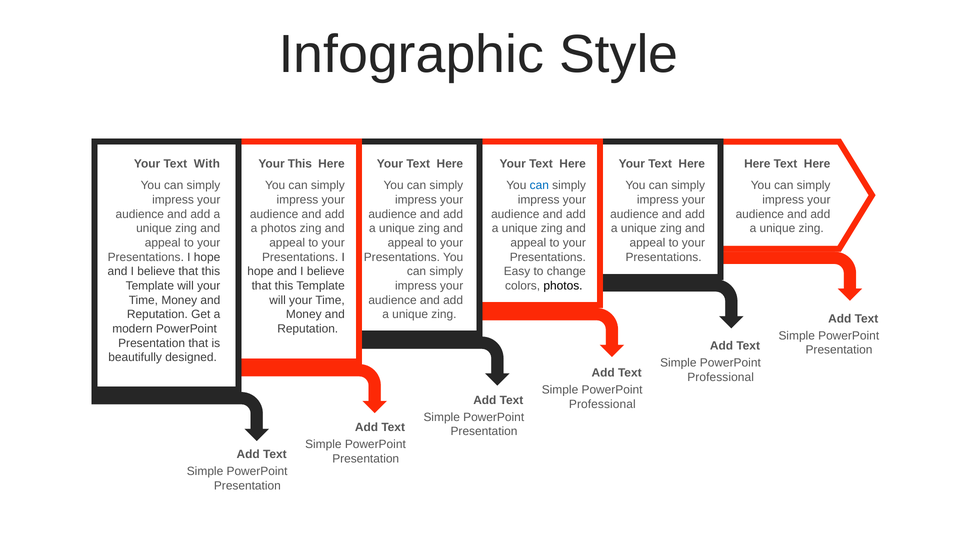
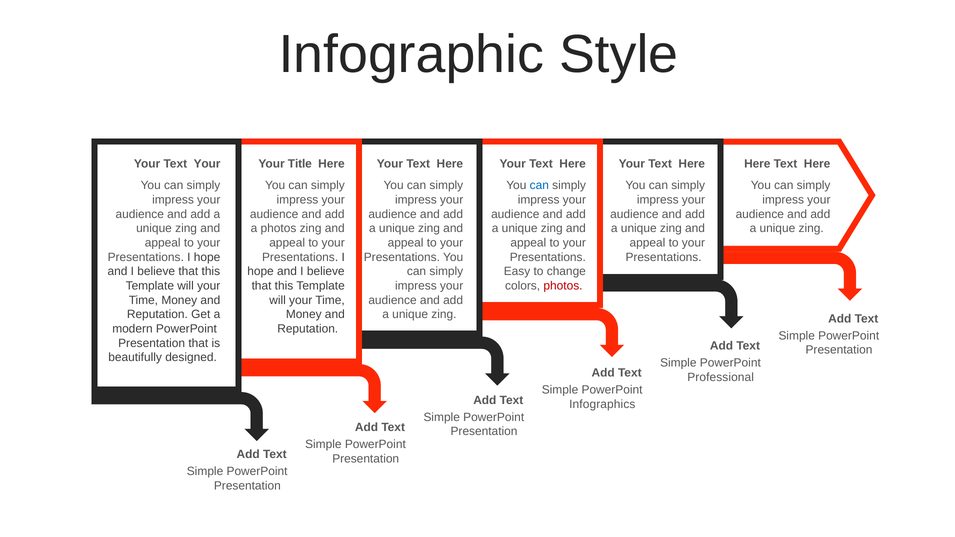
Text With: With -> Your (207, 164)
Your This: This -> Title (300, 164)
photos colour: black -> red (563, 286)
Professional: Professional -> Infographics (602, 404)
